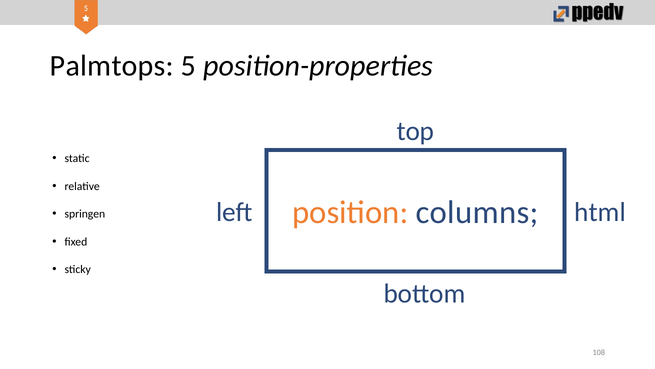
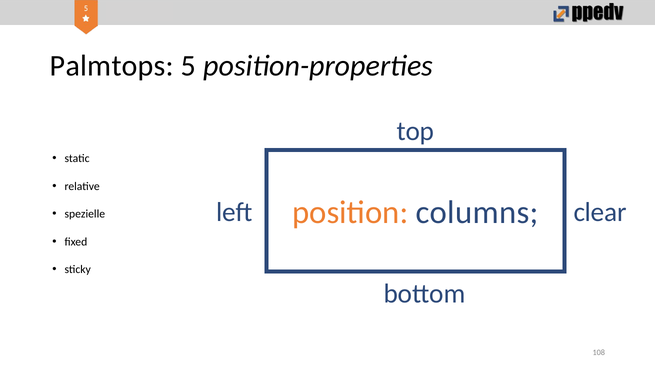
html: html -> clear (600, 212)
springen: springen -> spezielle (85, 214)
